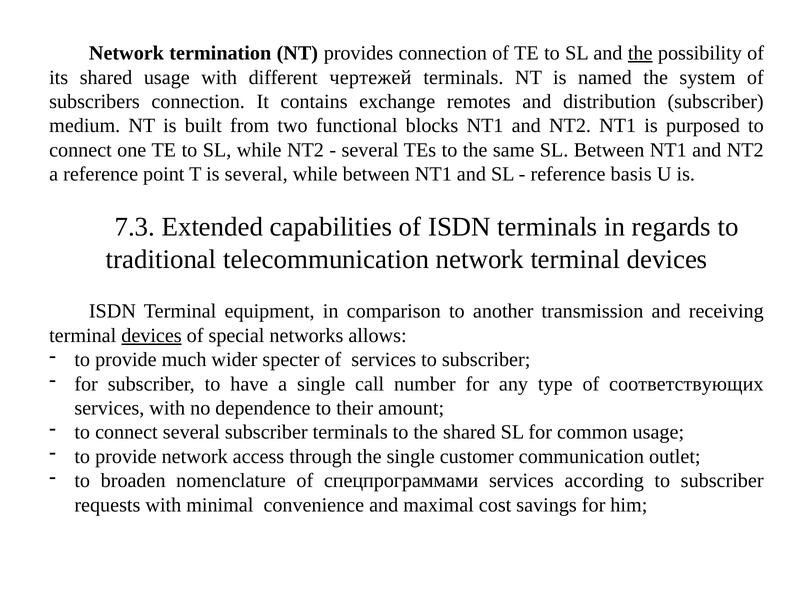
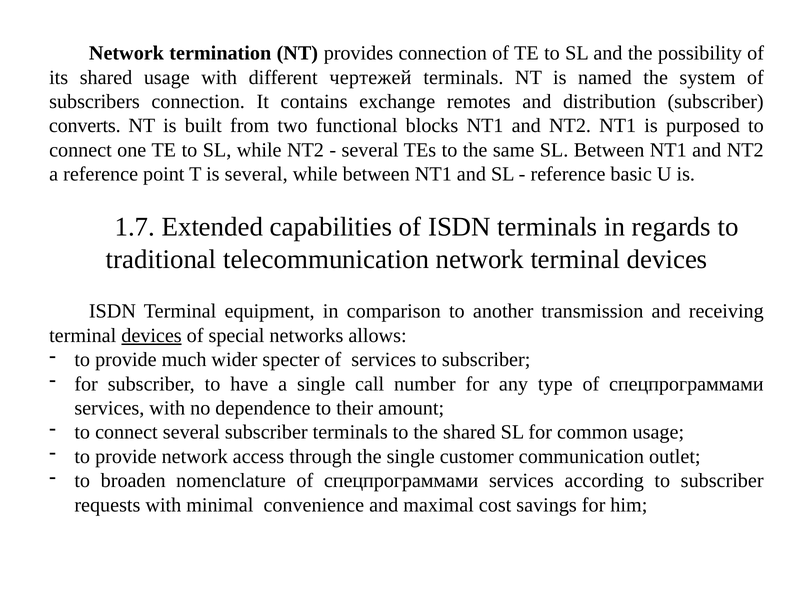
the underline: present -> none (640, 53)
medium: medium -> converts (85, 126)
basis: basis -> basic (631, 174)
7.3: 7.3 -> 1.7 (135, 227)
type of соответствующих: соответствующих -> спецпрограммами (686, 384)
